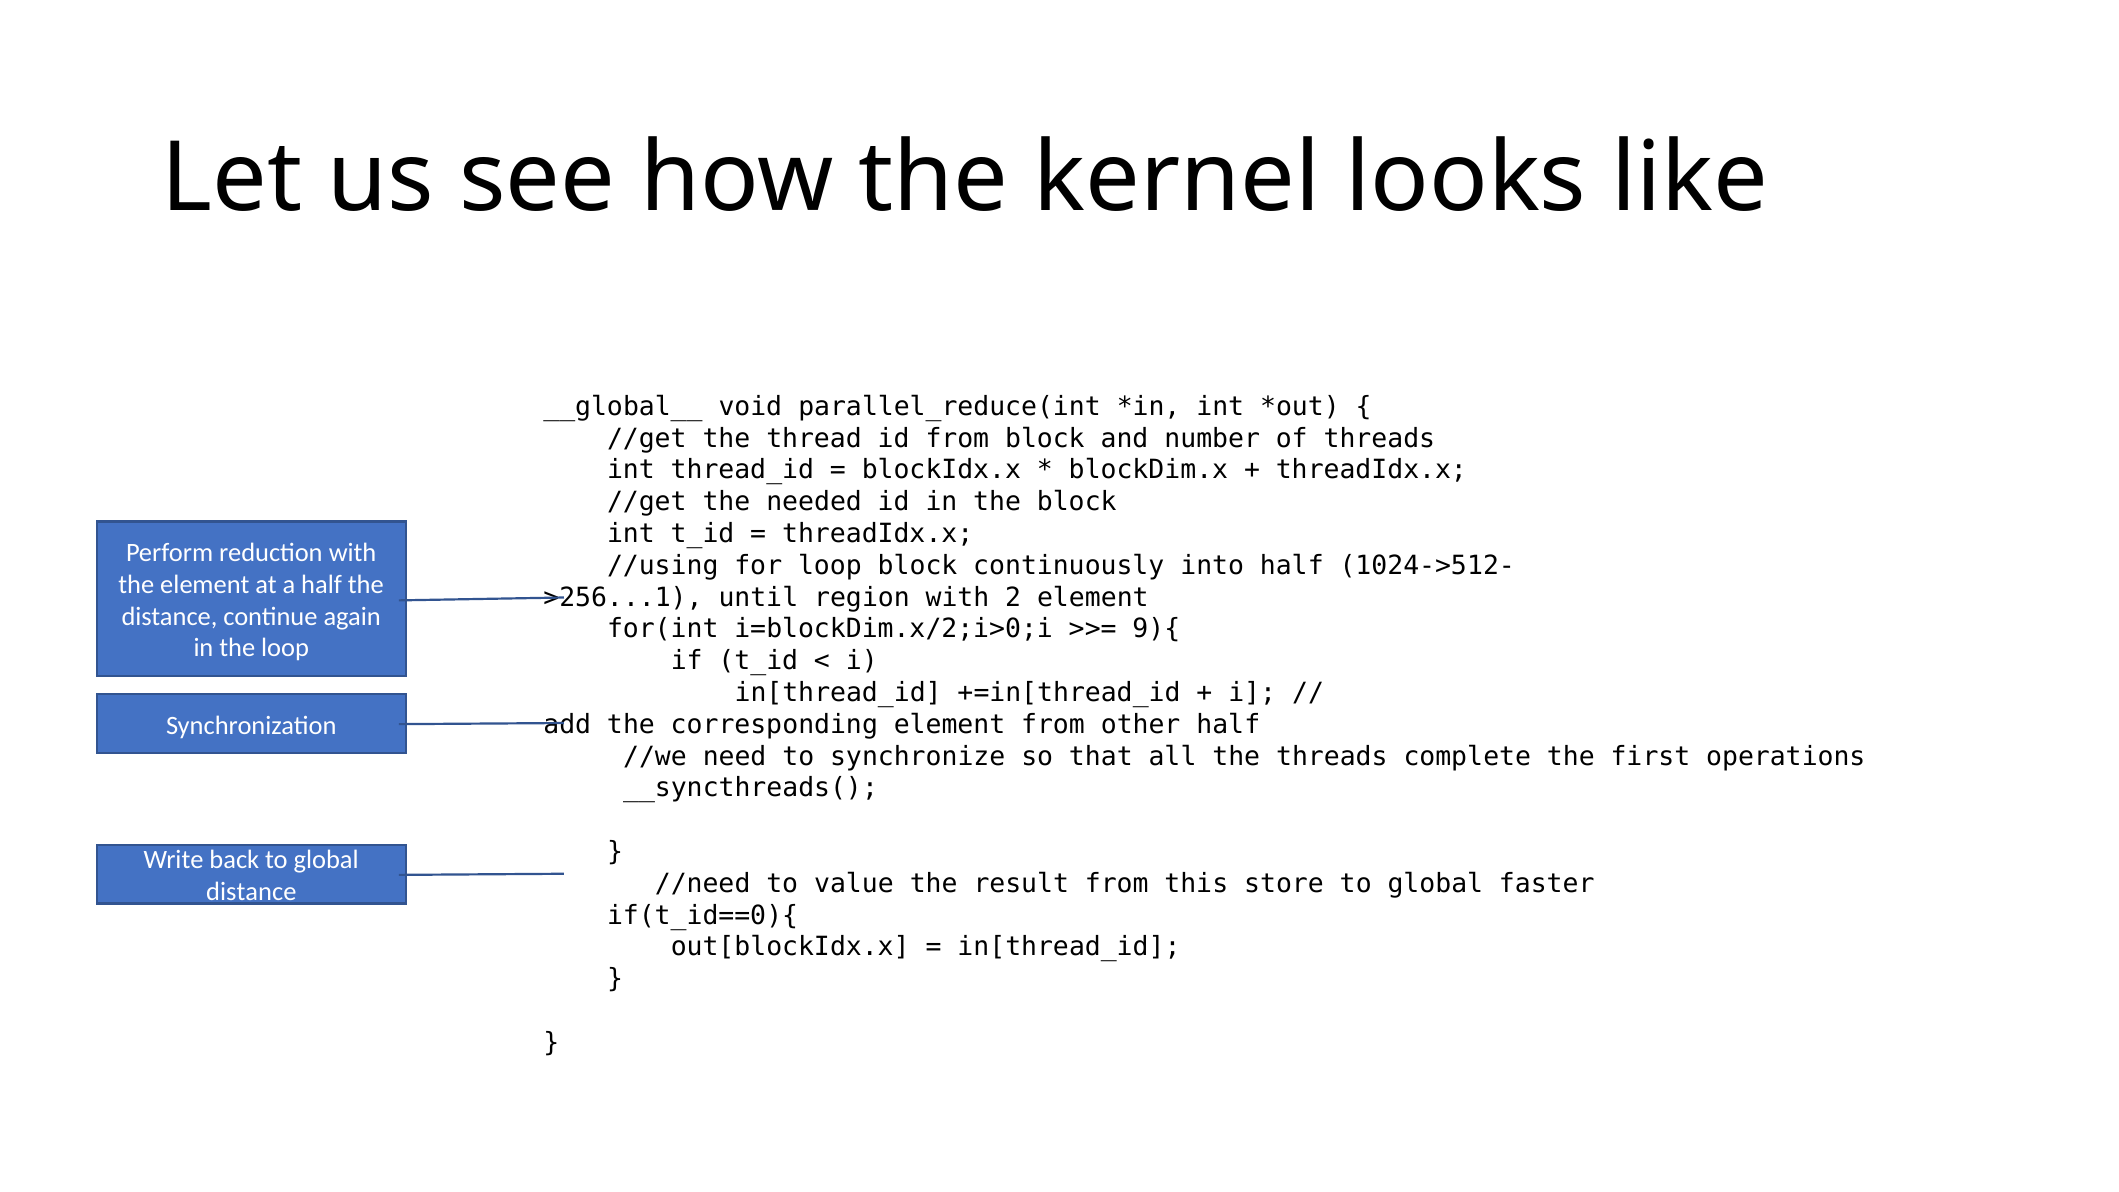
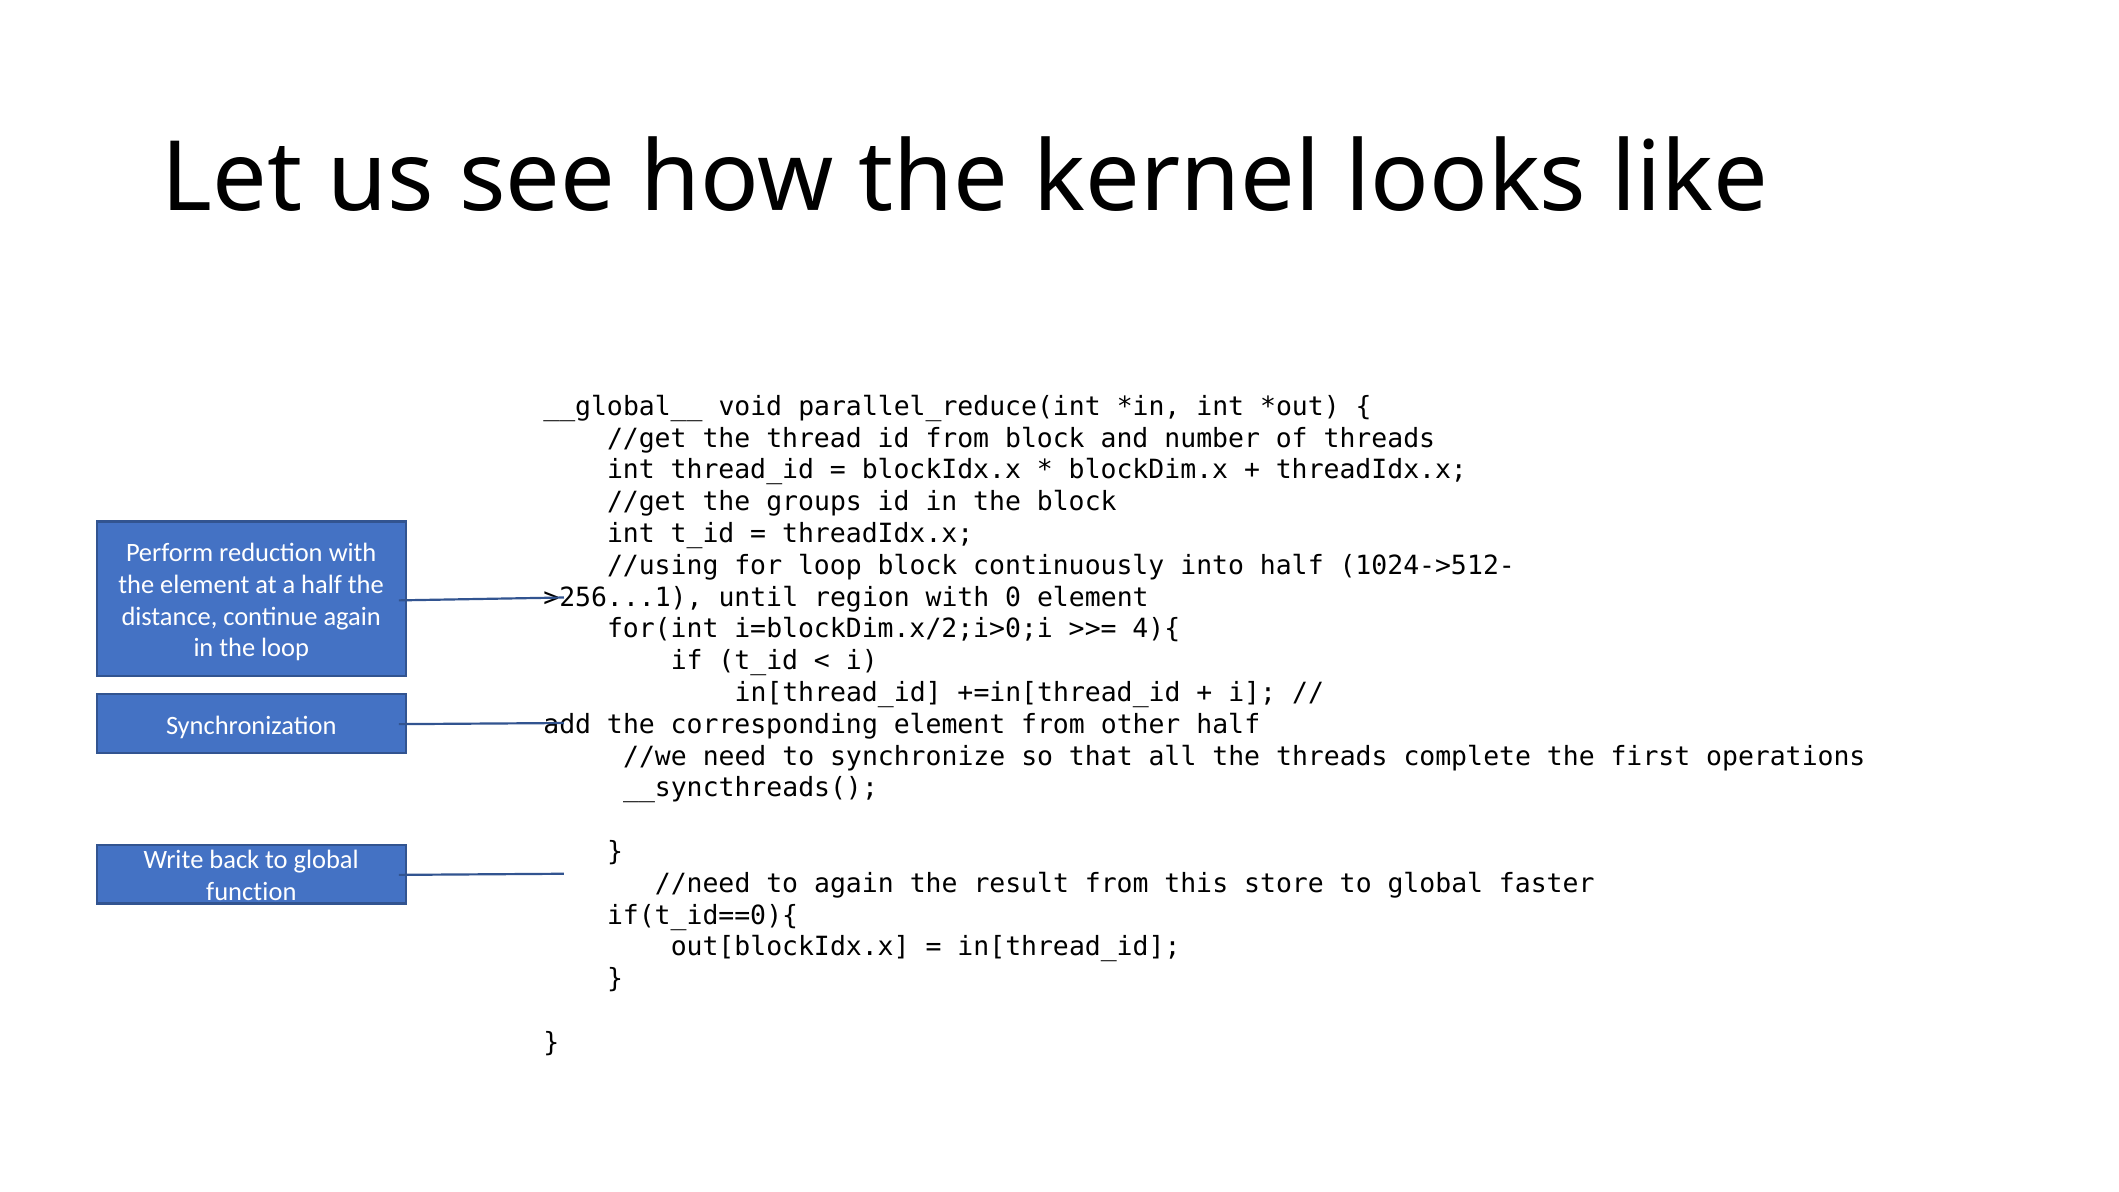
needed: needed -> groups (814, 502)
2: 2 -> 0 (1013, 597)
9){: 9){ -> 4){ (1156, 629)
to value: value -> again (854, 883)
distance: distance -> function (251, 892)
